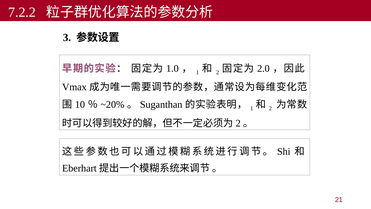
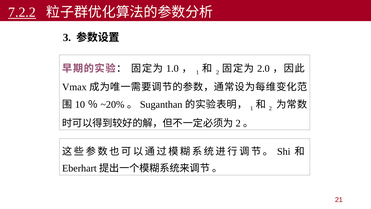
7.2.2 underline: none -> present (22, 12)
